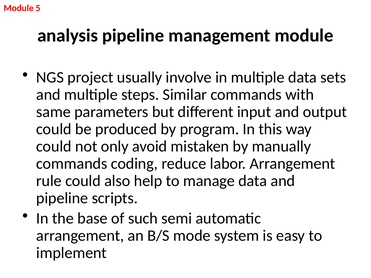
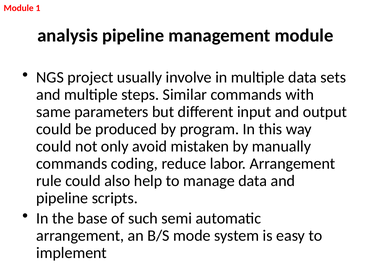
5: 5 -> 1 (38, 8)
